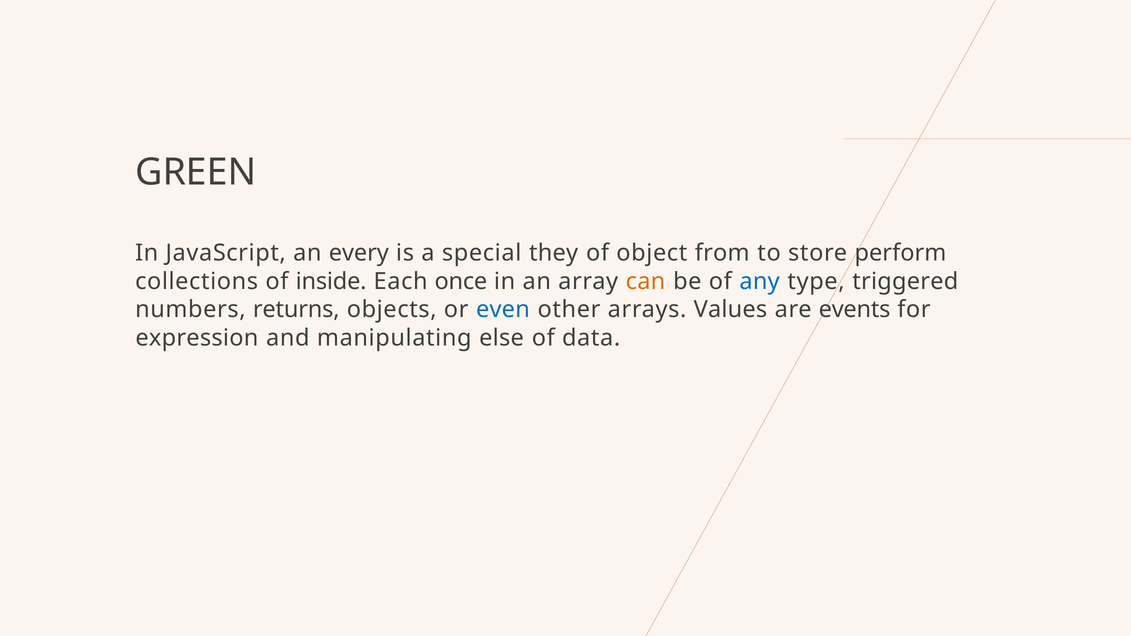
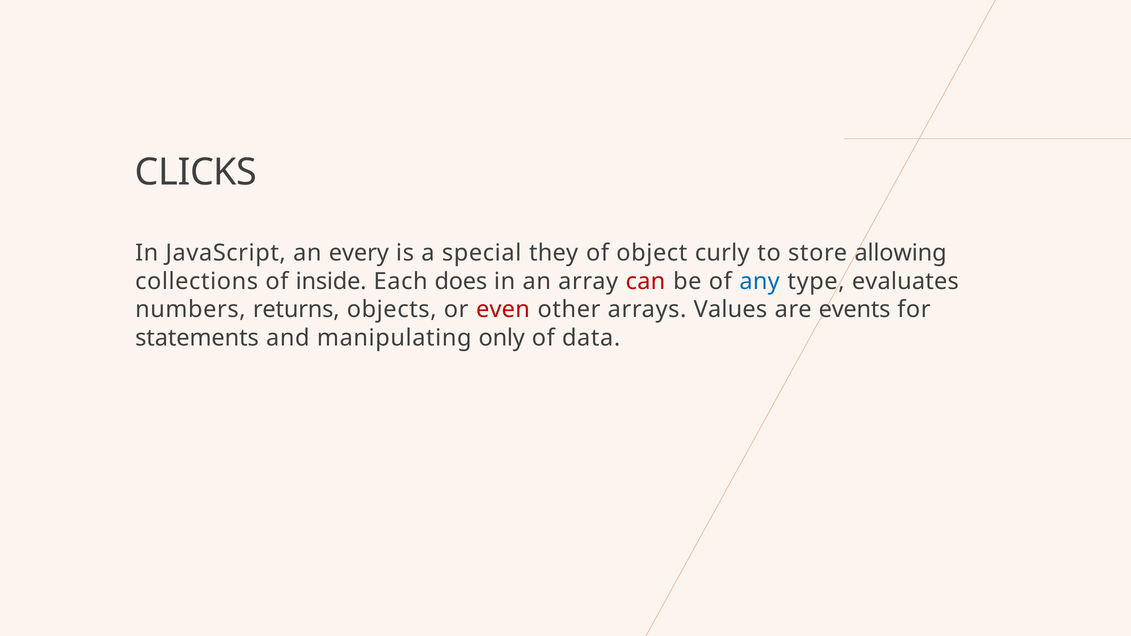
GREEN: GREEN -> CLICKS (196, 172)
from: from -> curly (722, 253)
perform: perform -> allowing (901, 253)
once: once -> does (461, 281)
can colour: orange -> red (646, 281)
triggered: triggered -> evaluates (905, 281)
even colour: blue -> red (503, 310)
expression: expression -> statements (197, 338)
else: else -> only (502, 338)
